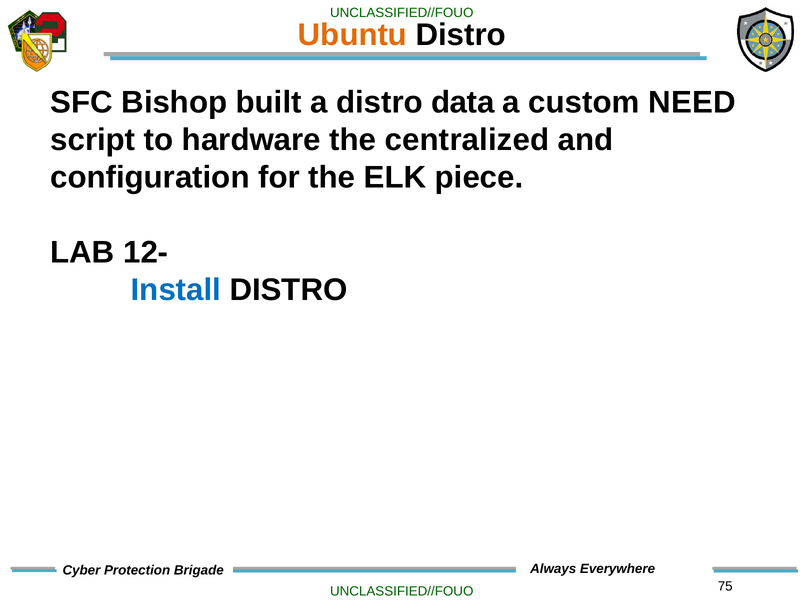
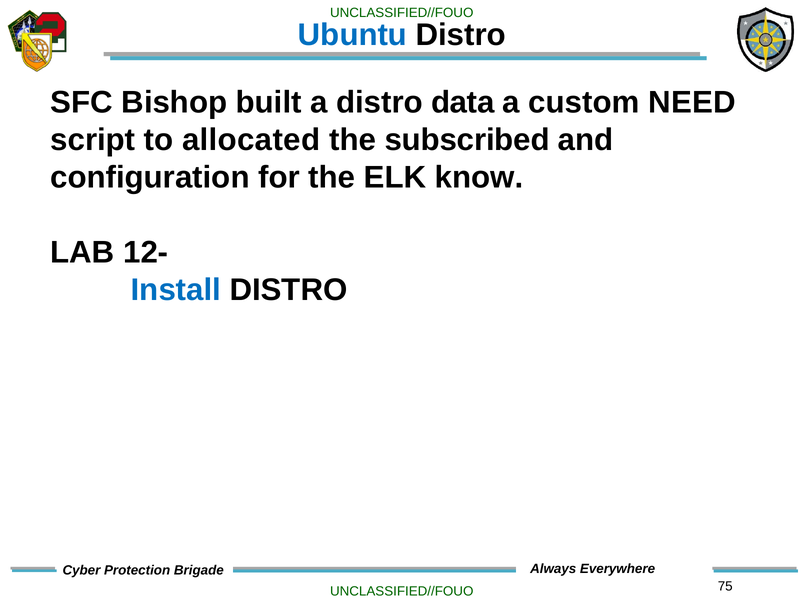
Ubuntu colour: orange -> blue (353, 35)
hardware: hardware -> allocated (251, 140)
centralized: centralized -> subscribed (467, 140)
piece: piece -> know (479, 177)
